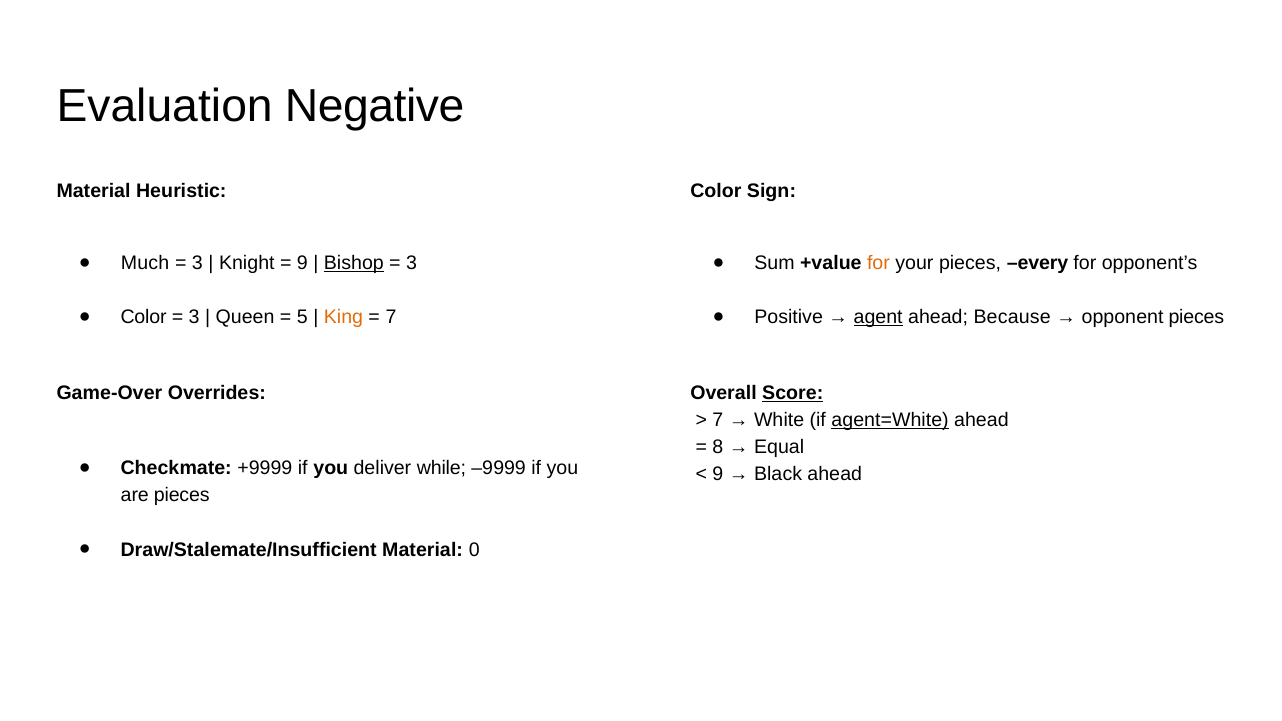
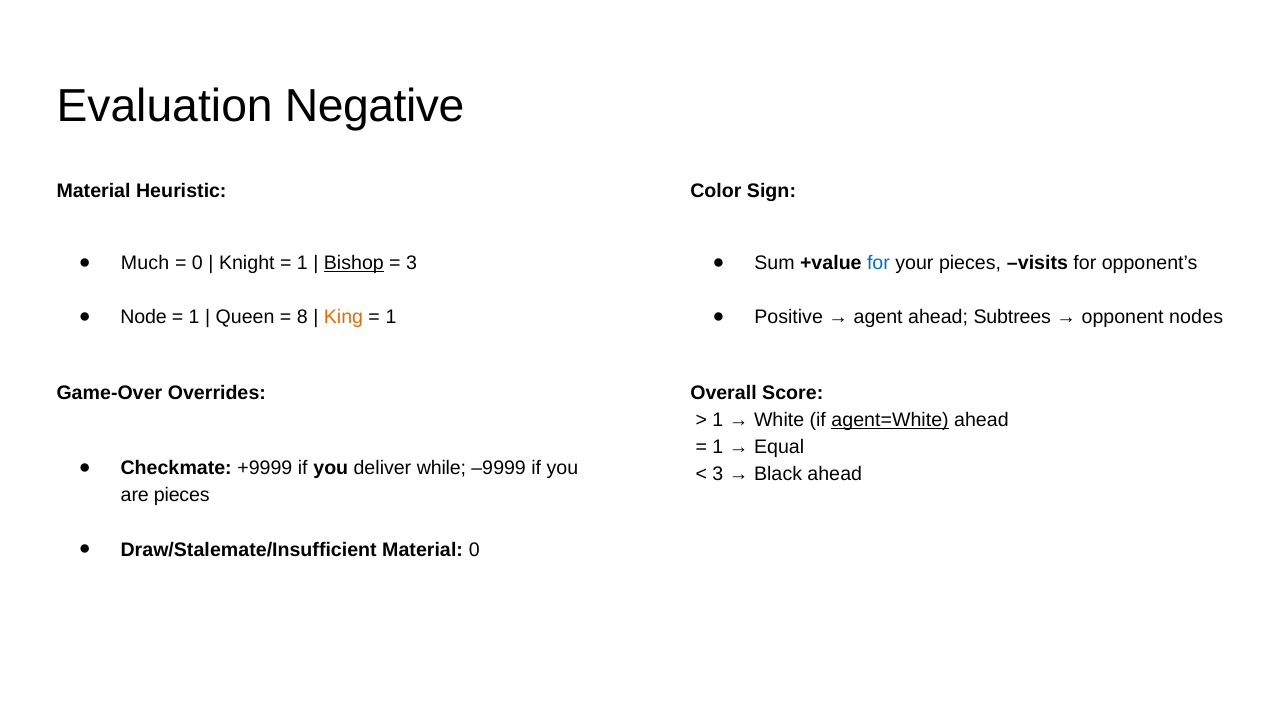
3: 3 -> 0 (197, 263)
9: 9 -> 1 (302, 263)
for colour: orange -> blue (878, 263)
every: every -> visits (1037, 263)
Color: Color -> Node (144, 317)
3: 3 -> 1 (194, 317)
5: 5 -> 8 (302, 317)
7: 7 -> 1 (391, 317)
agent underline: present -> none (878, 317)
Because: Because -> Subtrees (1012, 317)
opponent pieces: pieces -> nodes (1196, 317)
Score underline: present -> none (793, 393)
7: 7 -> 1 (718, 420)
8: 8 -> 1 (718, 447)
9: 9 -> 3 (718, 474)
